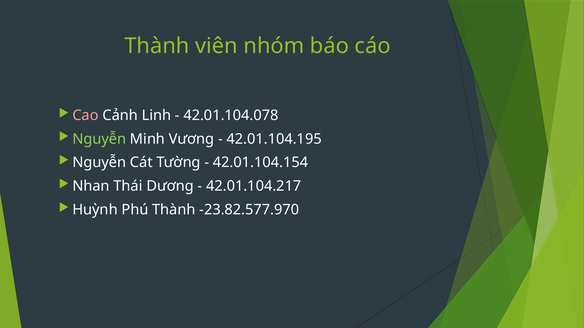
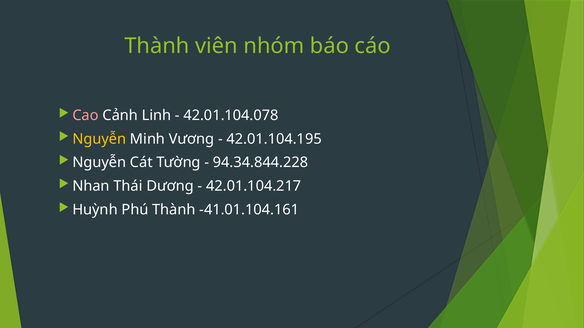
Nguyễn colour: light green -> yellow (99, 139)
42.01.104.154: 42.01.104.154 -> 94.34.844.228 (261, 163)
-23.82.577.970: -23.82.577.970 -> -41.01.104.161 (249, 210)
